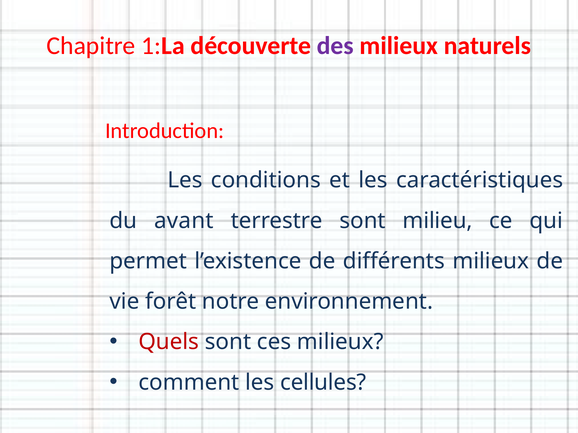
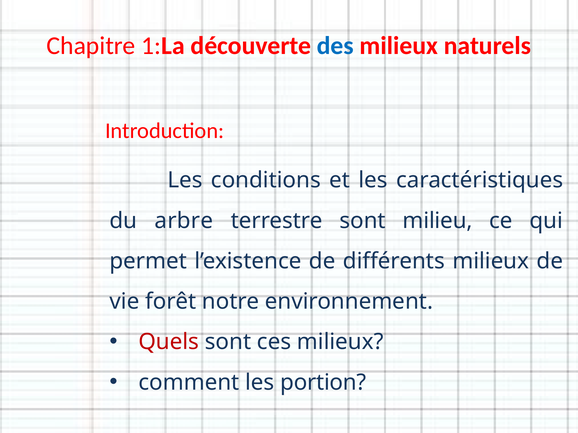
des colour: purple -> blue (335, 46)
avant: avant -> arbre (184, 221)
cellules: cellules -> portion (323, 383)
